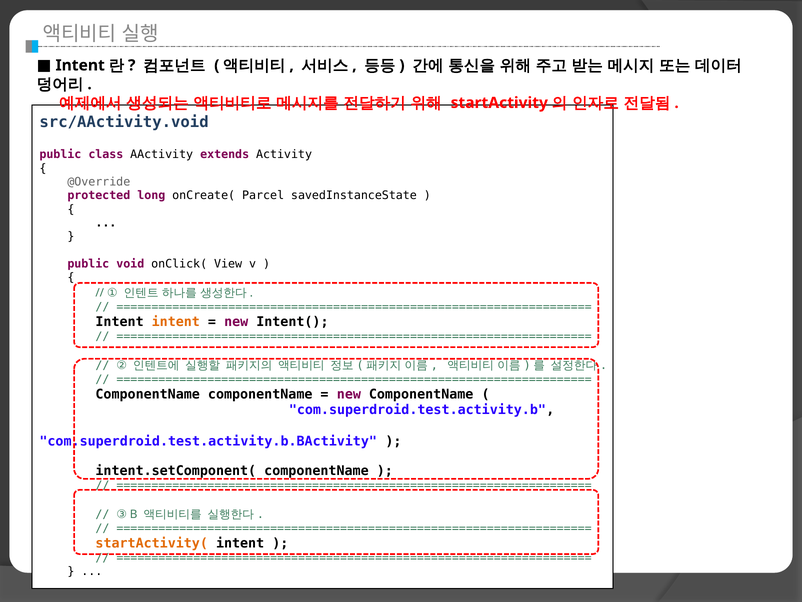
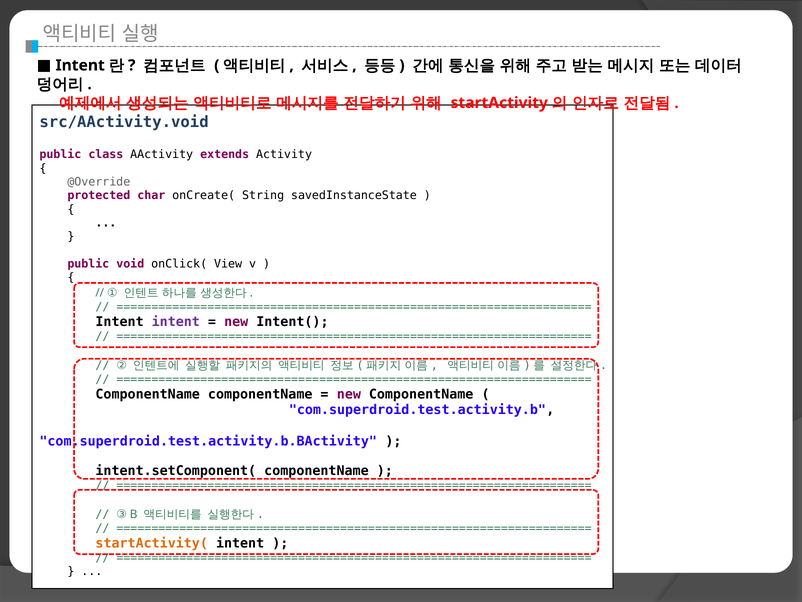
long: long -> char (151, 195)
Parcel: Parcel -> String (263, 195)
intent colour: orange -> purple (176, 321)
